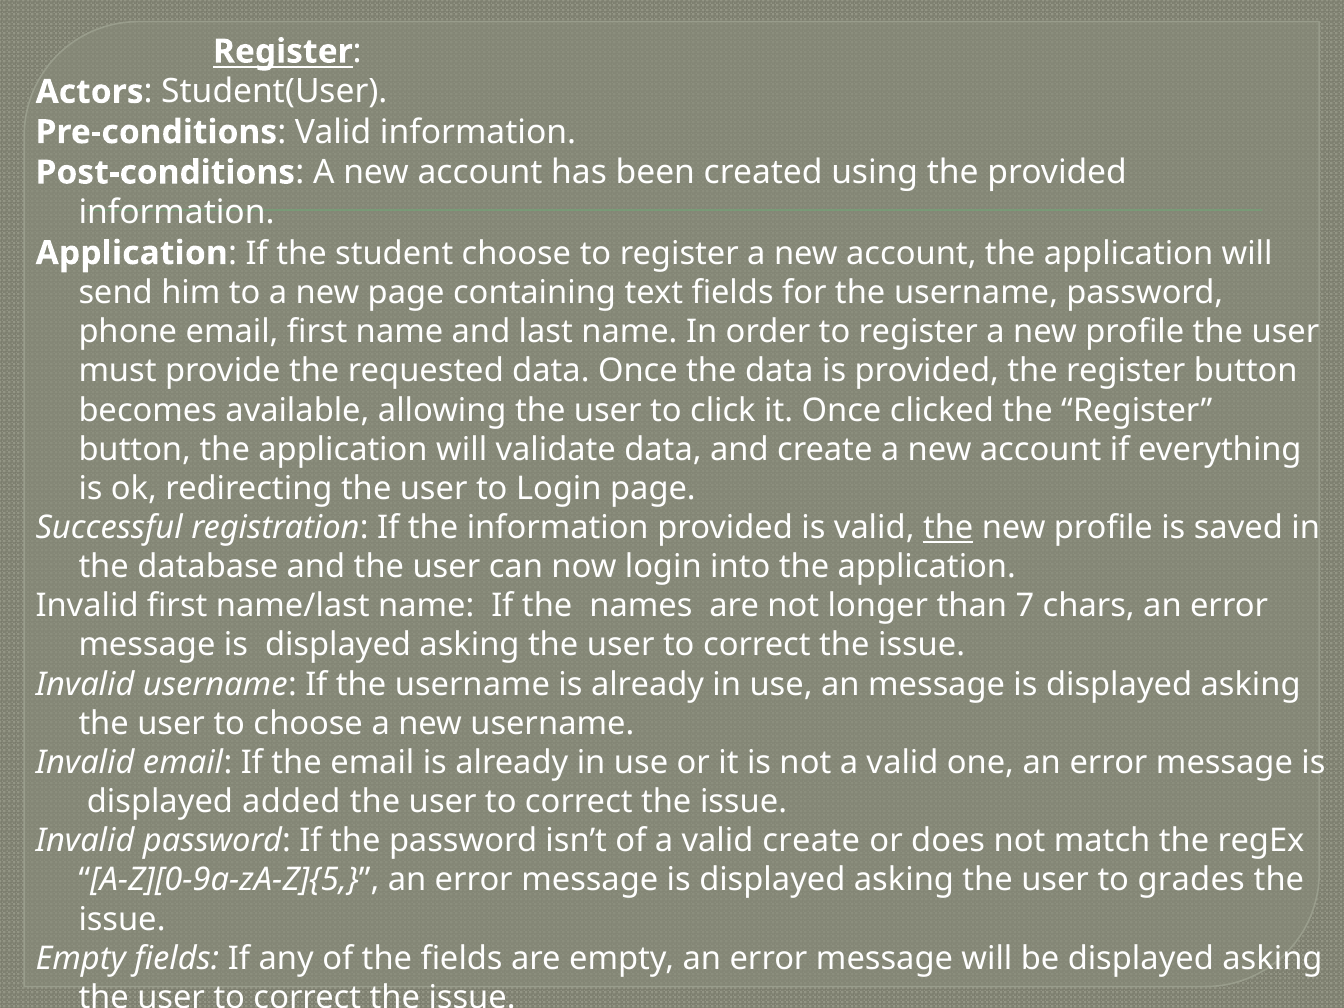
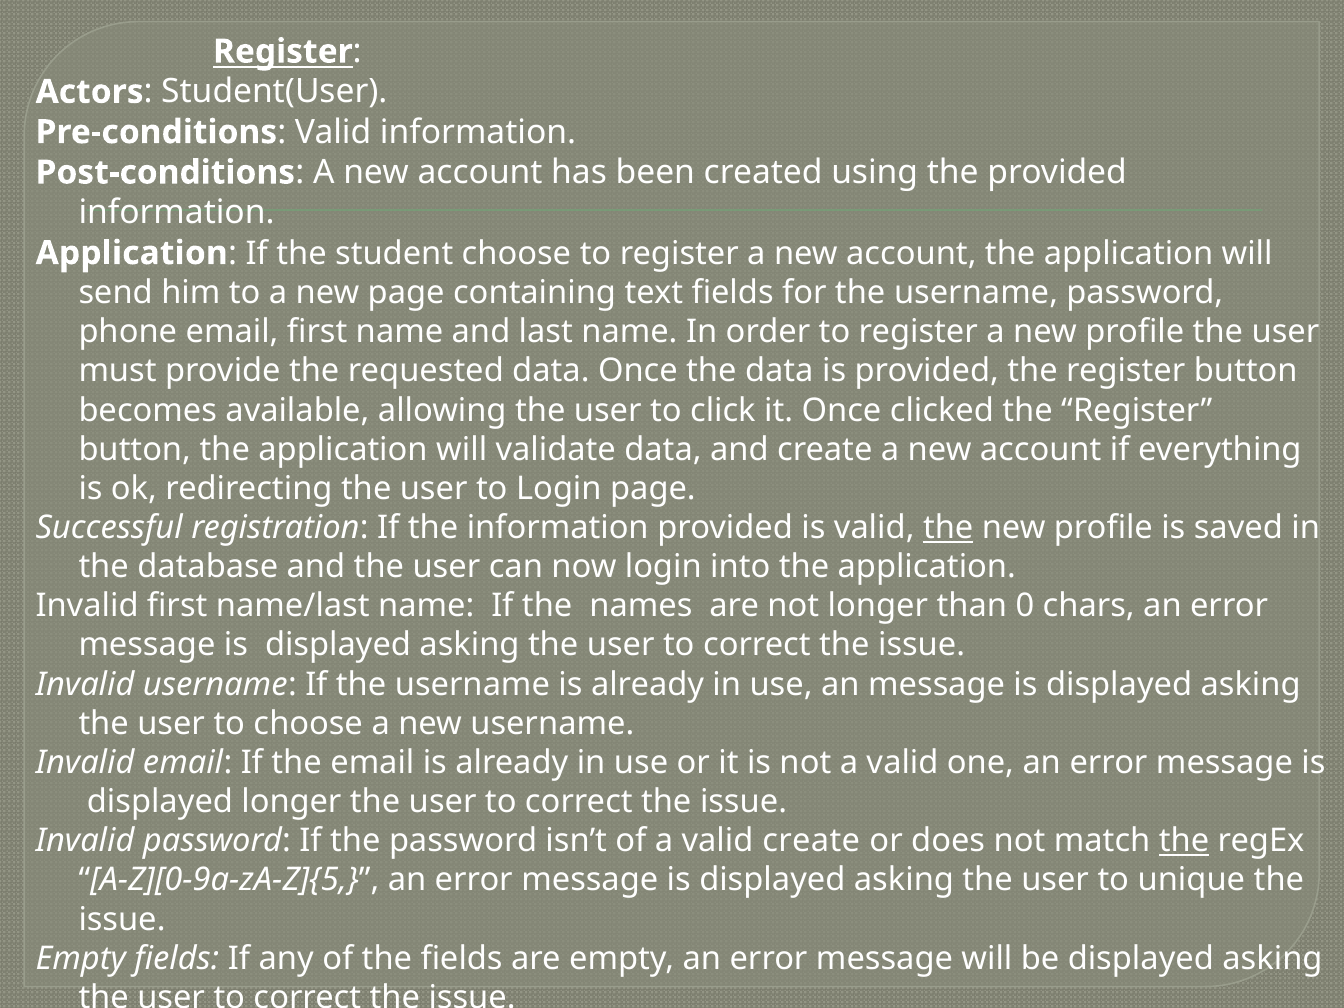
7: 7 -> 0 (1025, 606)
displayed added: added -> longer (291, 802)
the underline: none -> present (1184, 841)
grades: grades -> unique (1191, 880)
